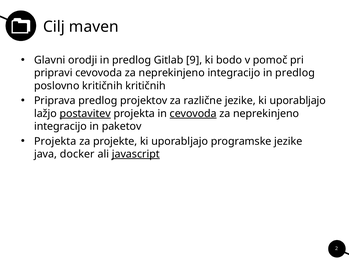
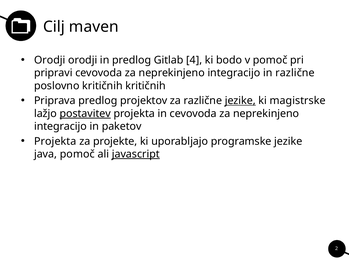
Glavni: Glavni -> Orodji (50, 60)
9: 9 -> 4 (194, 60)
integracijo in predlog: predlog -> različne (295, 73)
jezike underline: none -> present (240, 101)
uporabljajo: uporabljajo -> magistrske (298, 101)
cevovoda underline: present -> none (193, 113)
java docker: docker -> pomoč (77, 154)
